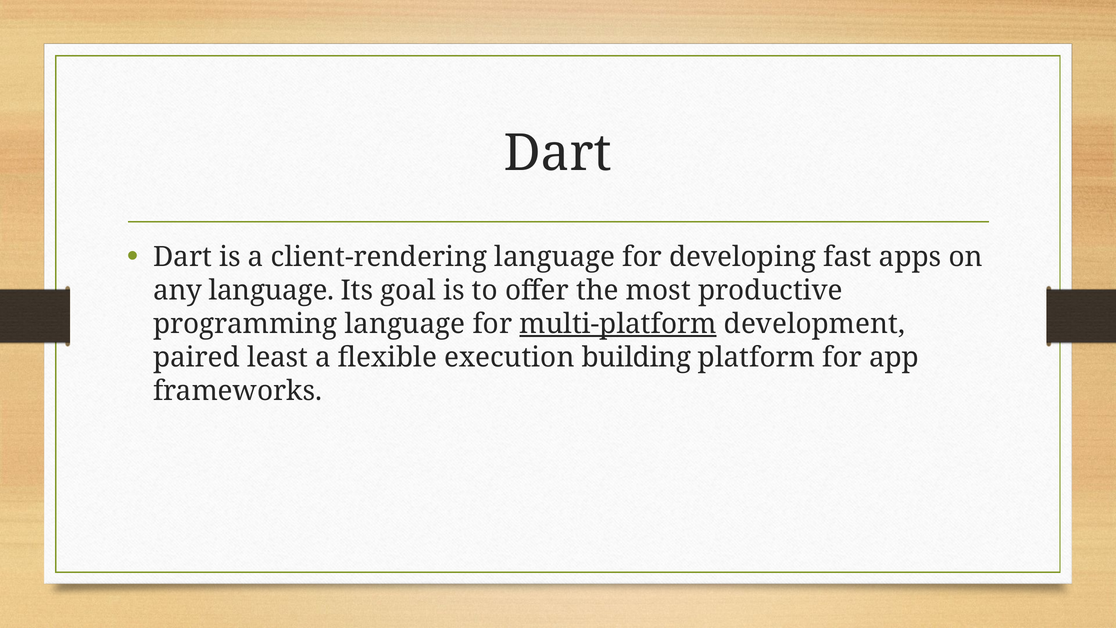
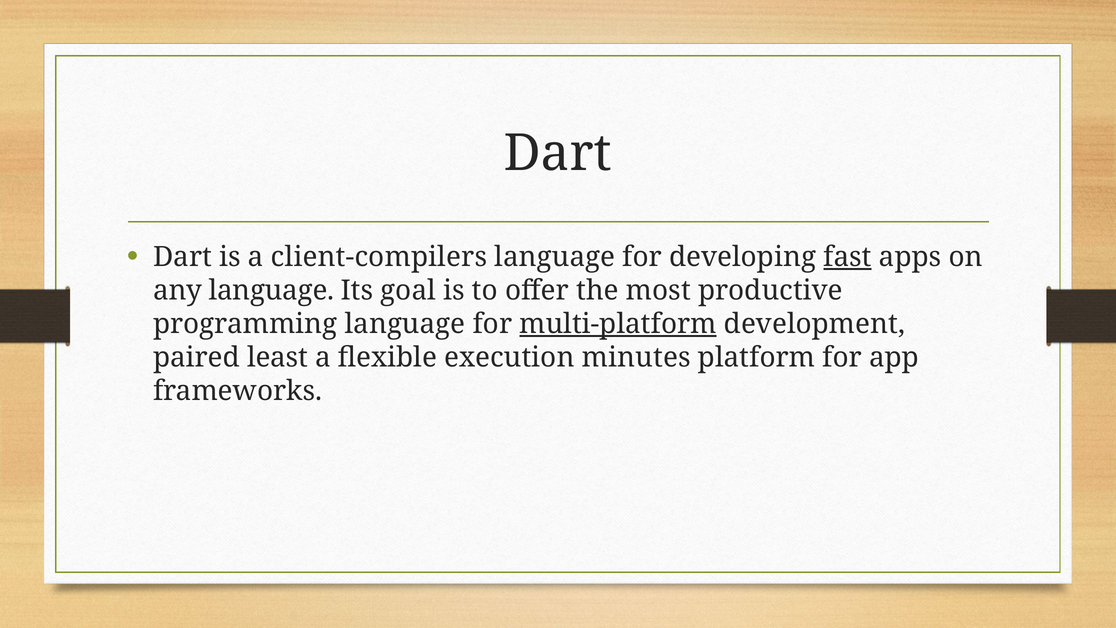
client-rendering: client-rendering -> client-compilers (379, 257)
fast underline: none -> present (848, 257)
building: building -> minutes (636, 357)
